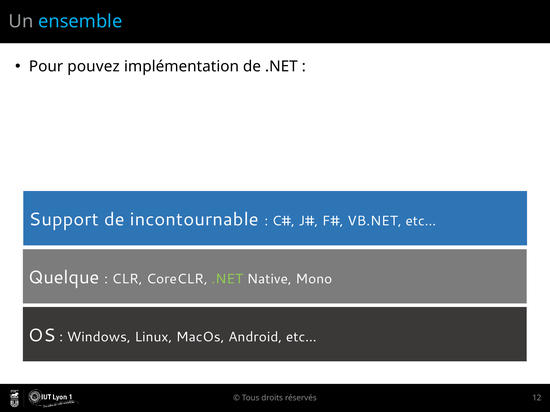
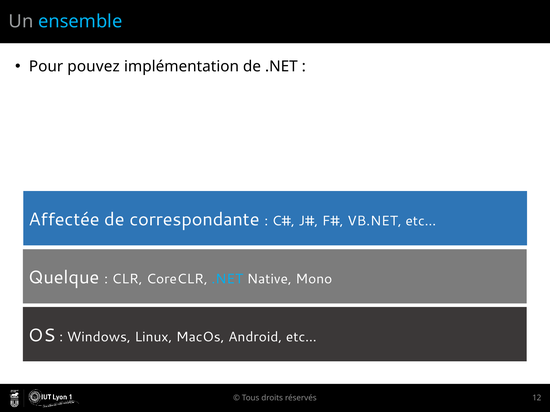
Support: Support -> Affectée (64, 220)
incontournable: incontournable -> correspondante (195, 220)
.NET colour: light green -> light blue (227, 279)
